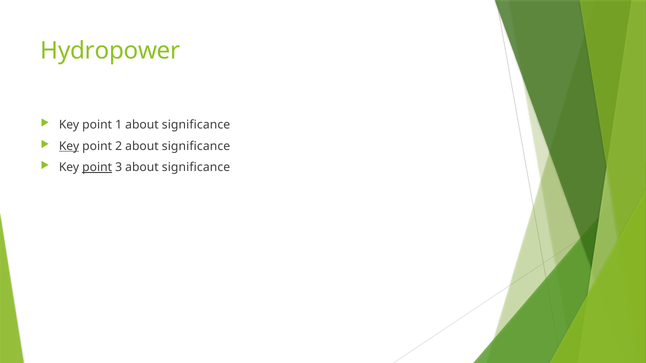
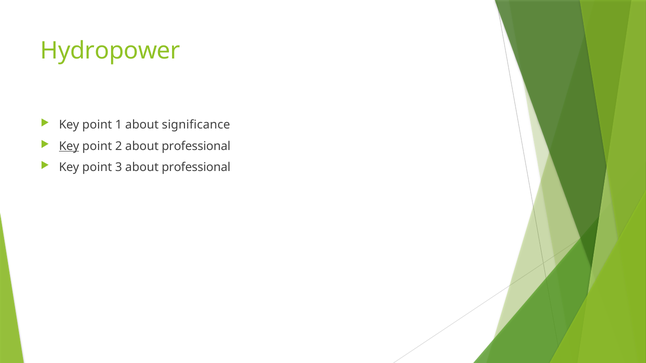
2 about significance: significance -> professional (196, 146)
point underline: present -> none (97, 168)
3 about significance: significance -> professional (196, 168)
